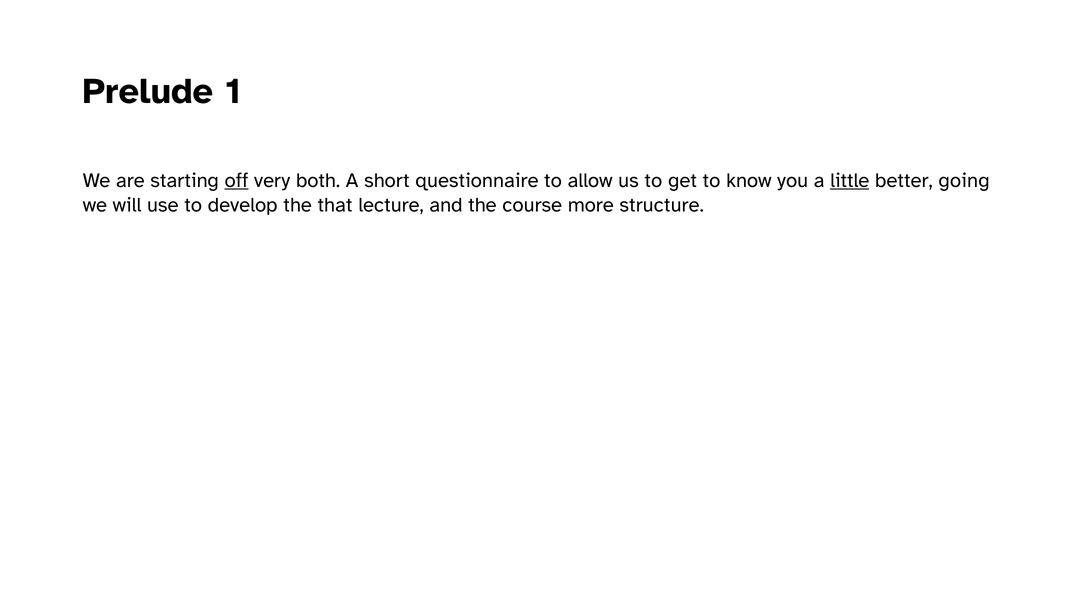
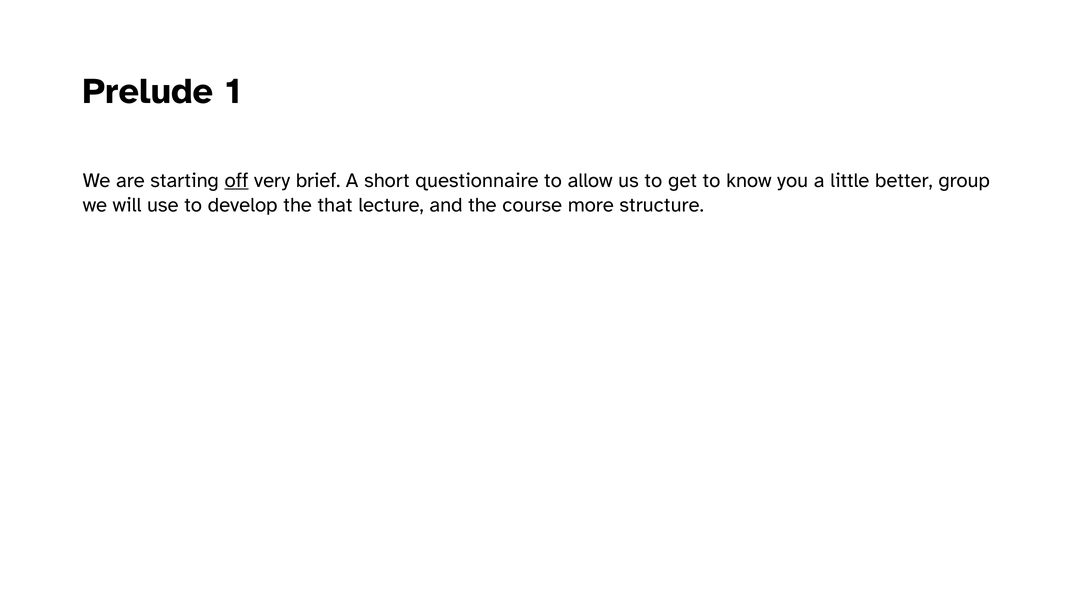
both: both -> brief (318, 180)
little underline: present -> none (850, 180)
going: going -> group (964, 180)
